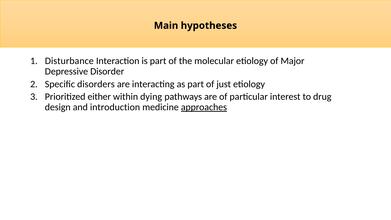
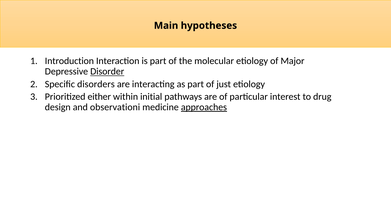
Disturbance: Disturbance -> Introduction (69, 61)
Disorder underline: none -> present (107, 71)
dying: dying -> initial (151, 97)
introduction: introduction -> observationi (115, 107)
